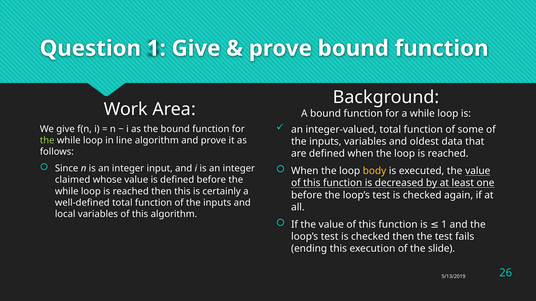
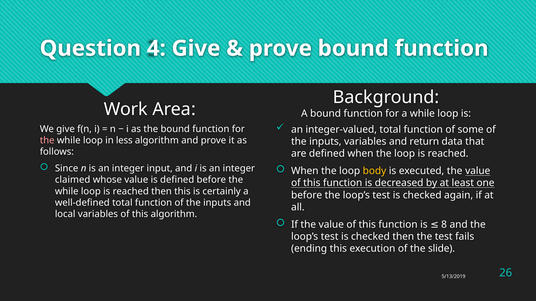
Question 1: 1 -> 4 (156, 48)
the colour: light green -> pink (47, 141)
line: line -> less (124, 141)
oldest: oldest -> return (424, 142)
is 1: 1 -> 8 (444, 225)
